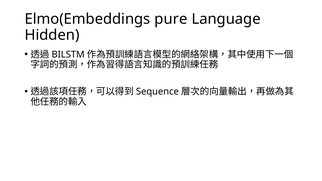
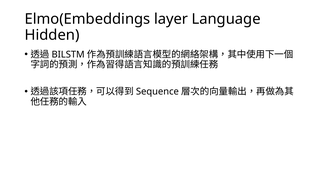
pure: pure -> layer (171, 19)
